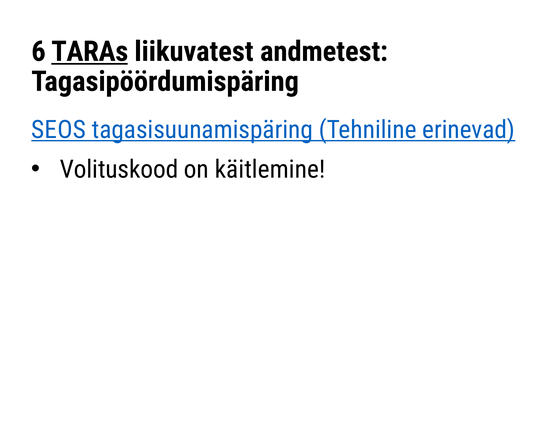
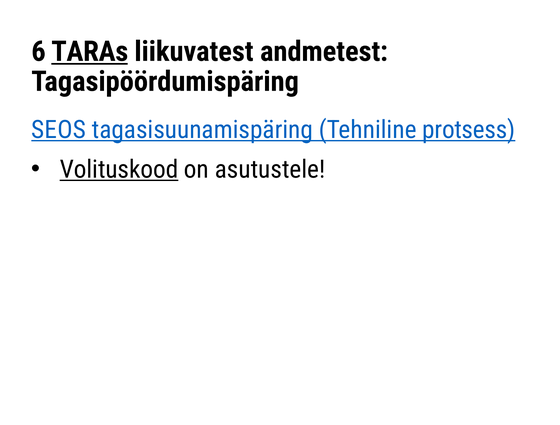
erinevad: erinevad -> protsess (469, 130)
Volituskood underline: none -> present (119, 170)
käitlemine: käitlemine -> asutustele (270, 170)
